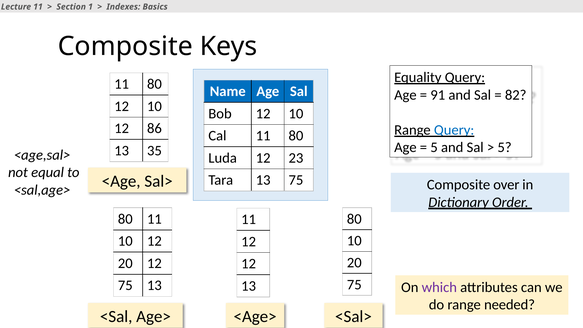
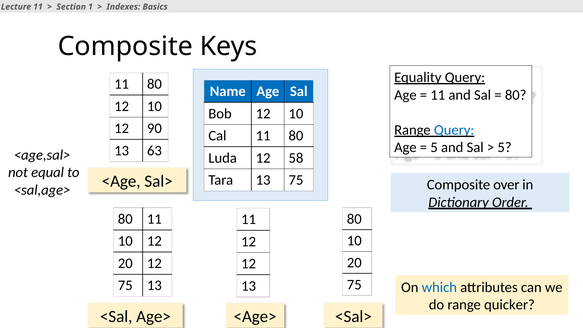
91: 91 -> 11 (438, 95)
82: 82 -> 80 (516, 95)
86: 86 -> 90 (154, 128)
35: 35 -> 63 (154, 151)
23: 23 -> 58 (296, 158)
which colour: purple -> blue (439, 287)
needed: needed -> quicker (509, 305)
